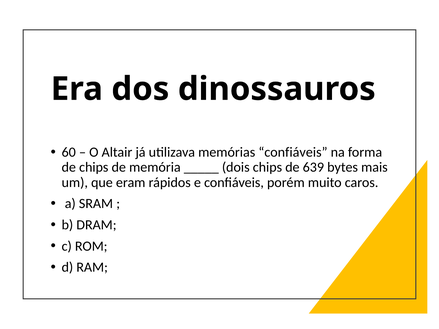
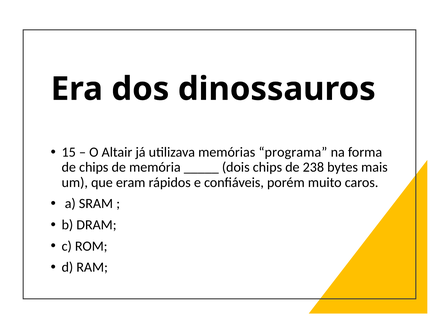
60: 60 -> 15 (69, 152)
memórias confiáveis: confiáveis -> programa (293, 152)
639: 639 -> 238 (313, 167)
